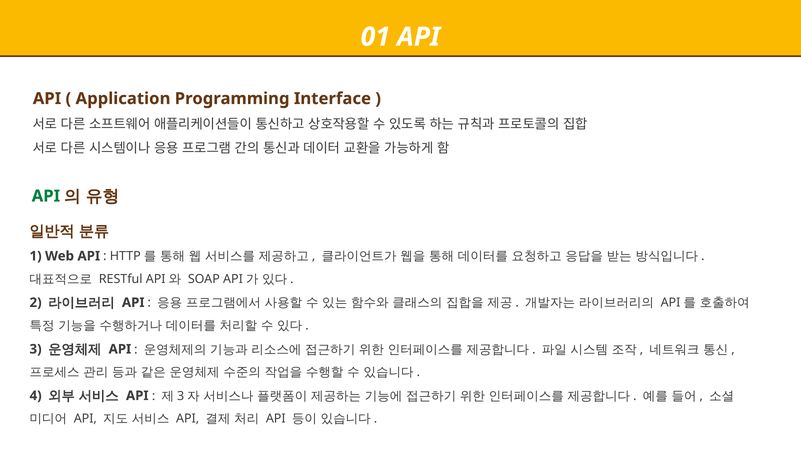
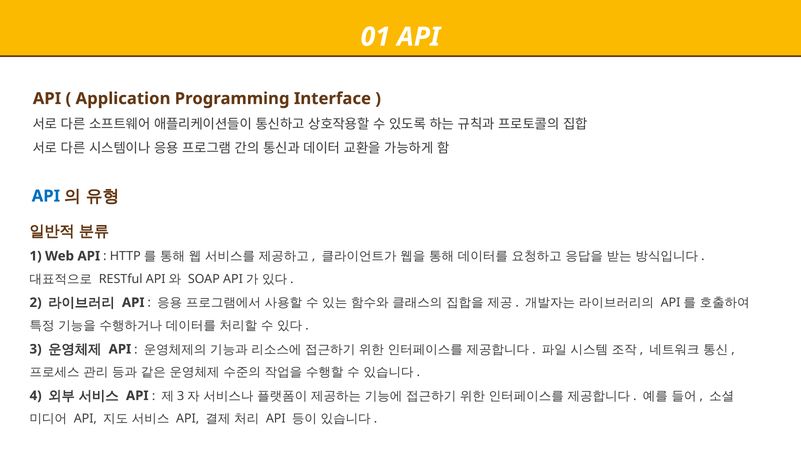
API colour: green -> blue (46, 196)
